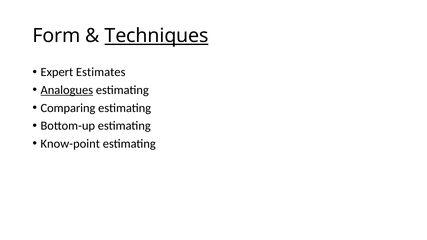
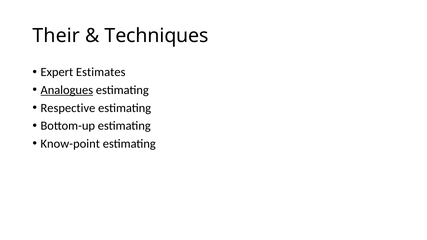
Form: Form -> Their (56, 36)
Techniques underline: present -> none (157, 36)
Comparing: Comparing -> Respective (68, 108)
